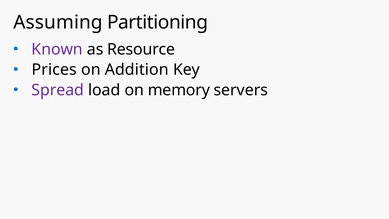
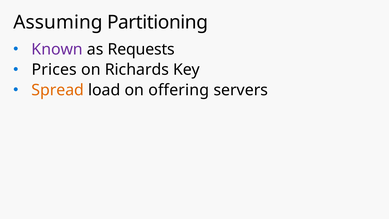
Resource: Resource -> Requests (141, 49)
Addition: Addition -> Richards (137, 70)
Spread colour: purple -> orange (58, 90)
memory: memory -> offering (179, 90)
